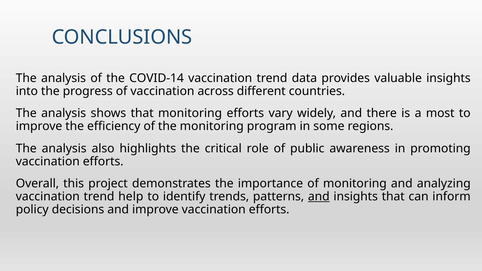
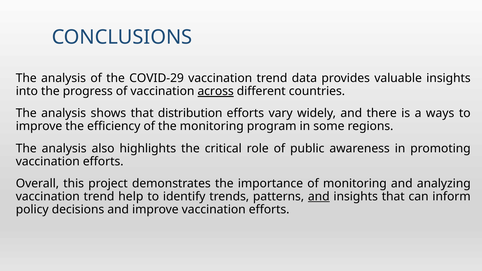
COVID-14: COVID-14 -> COVID-29 (157, 78)
across underline: none -> present (216, 91)
that monitoring: monitoring -> distribution (190, 113)
most: most -> ways (440, 113)
